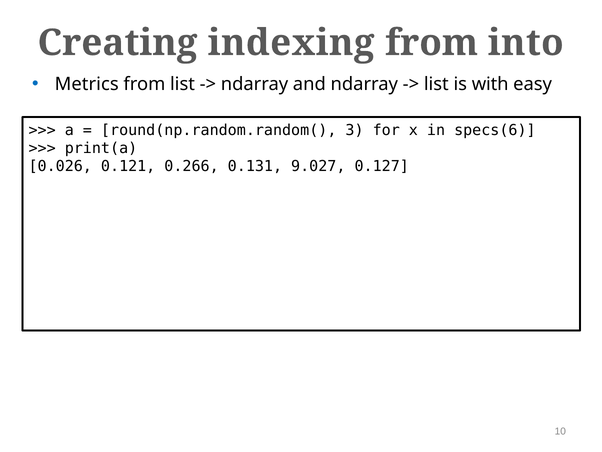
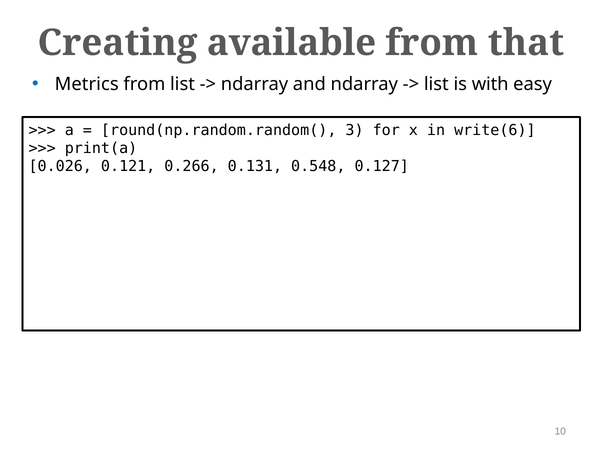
indexing: indexing -> available (291, 43)
into: into -> that (526, 43)
specs(6: specs(6 -> write(6 (495, 130)
9.027: 9.027 -> 0.548 (318, 166)
